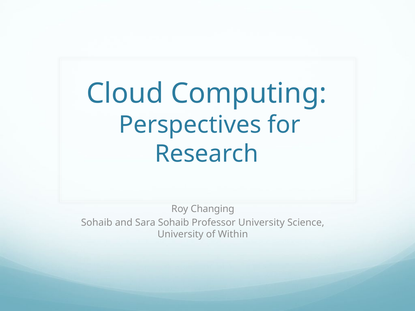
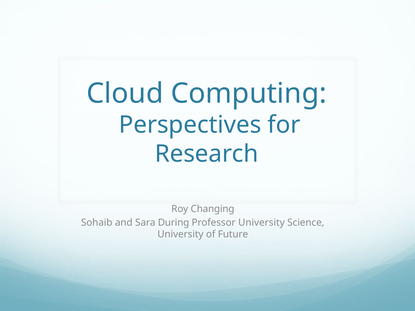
Sara Sohaib: Sohaib -> During (174, 223)
Within: Within -> Future (233, 234)
